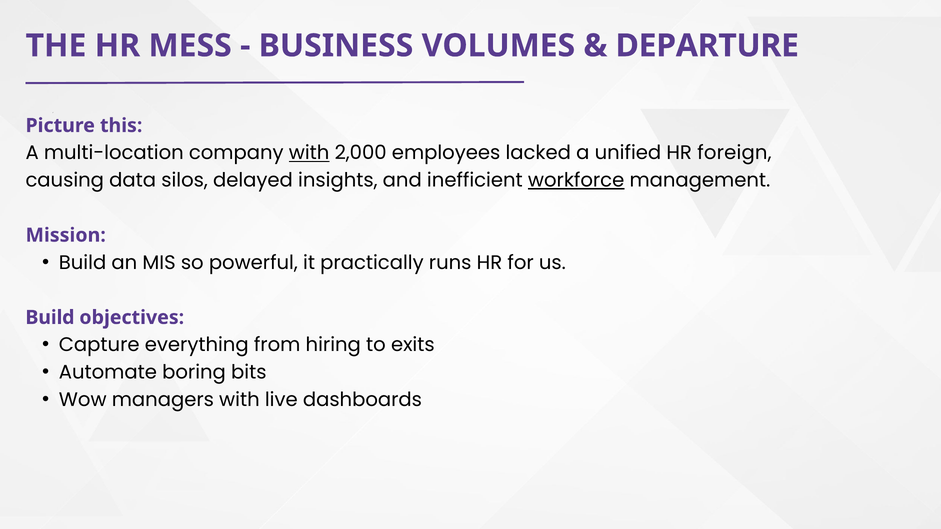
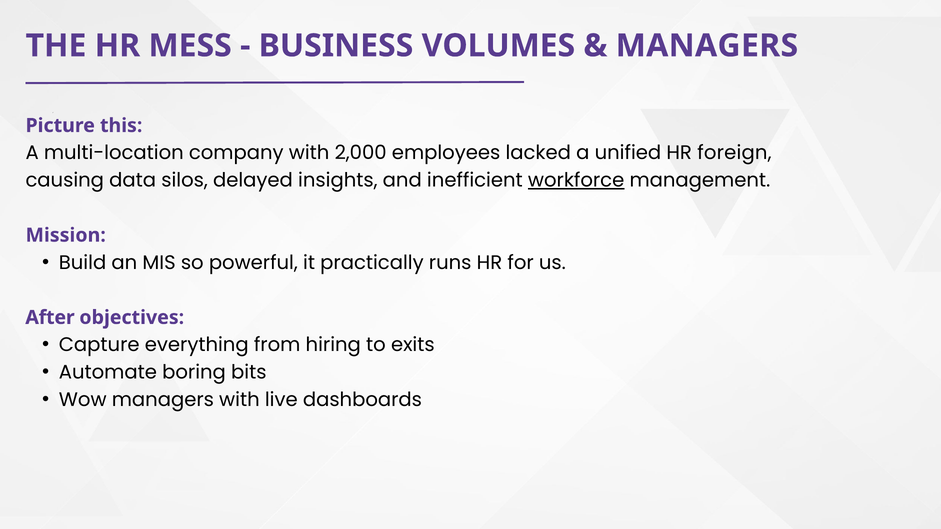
DEPARTURE: DEPARTURE -> MANAGERS (707, 46)
with underline: present -> none (309, 153)
Build: Build -> After (50, 318)
